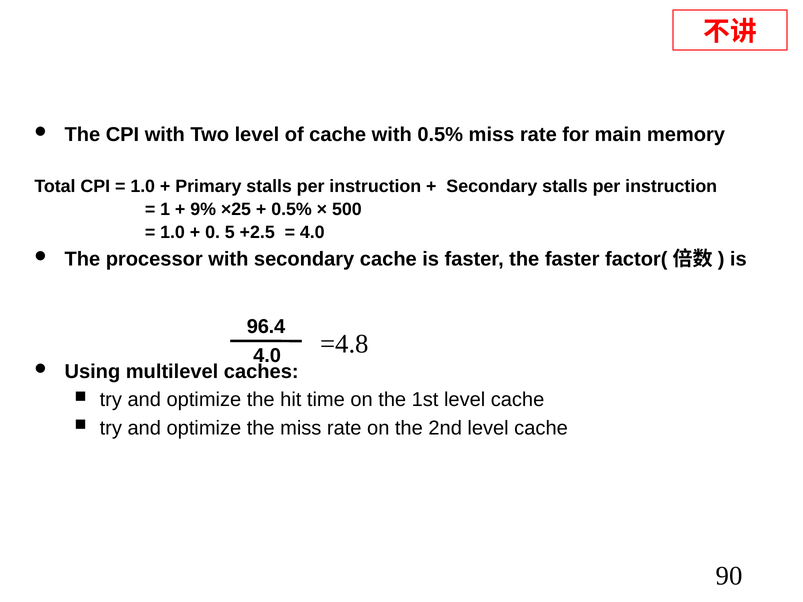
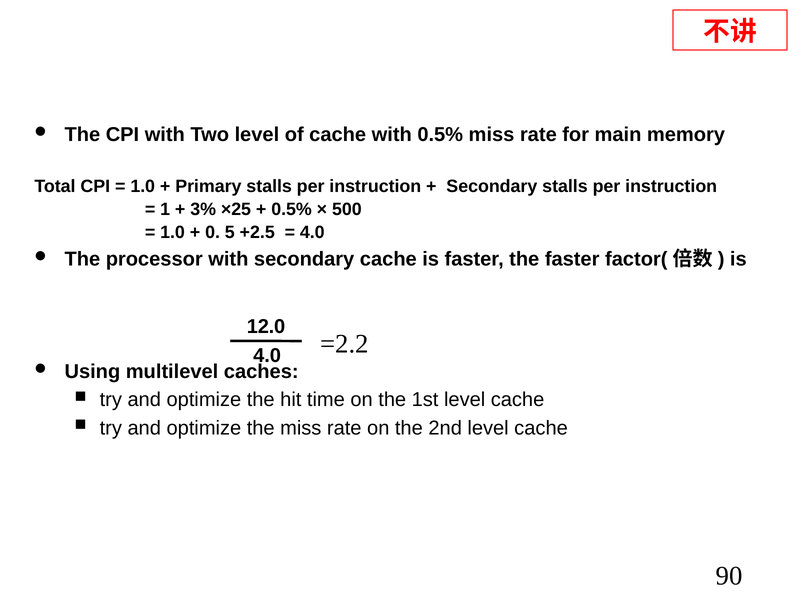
9%: 9% -> 3% (203, 209)
96.4: 96.4 -> 12.0 (266, 327)
=4.8: =4.8 -> =2.2 (345, 344)
